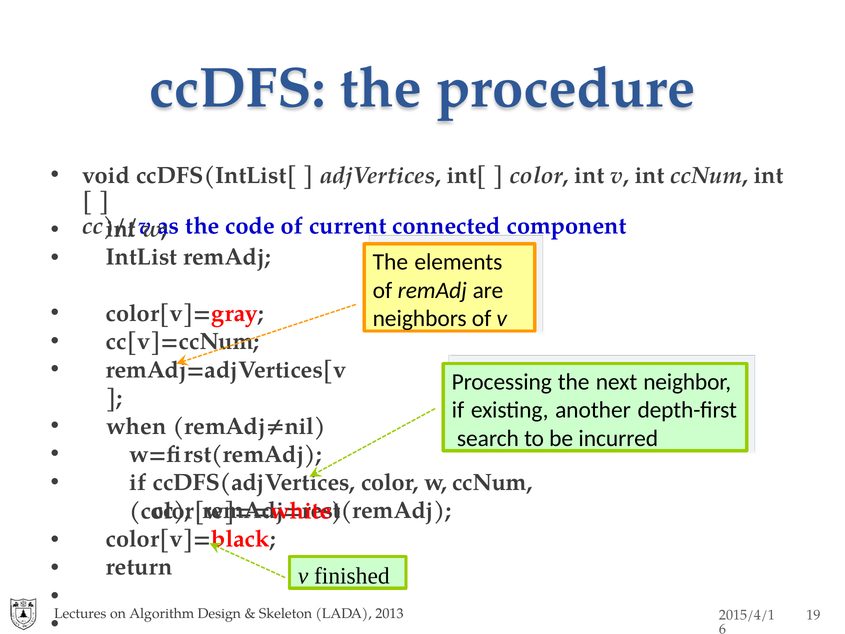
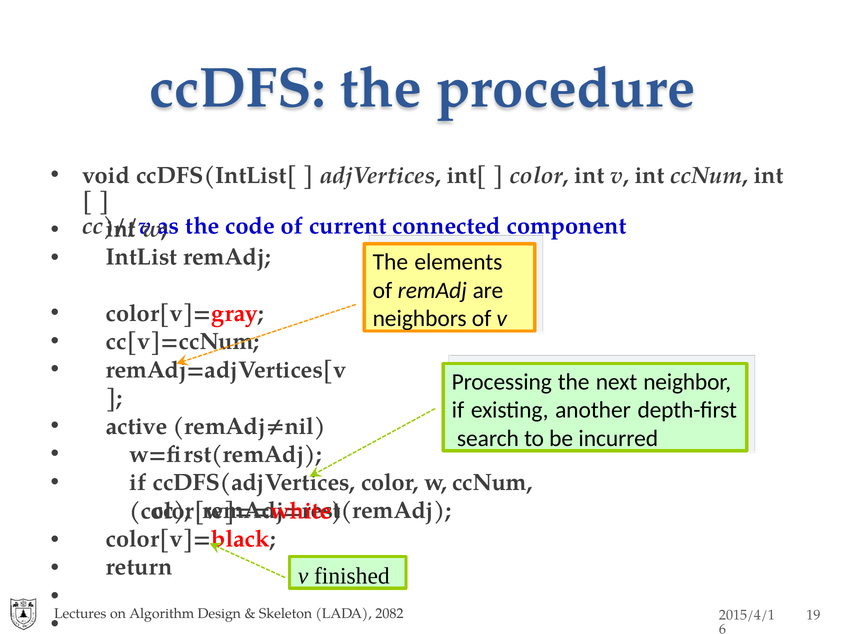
when: when -> active (137, 426)
2013: 2013 -> 2082 (389, 613)
